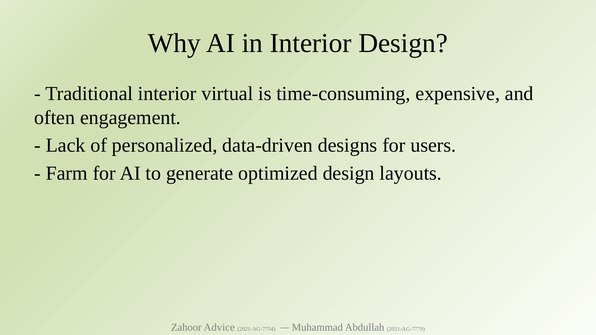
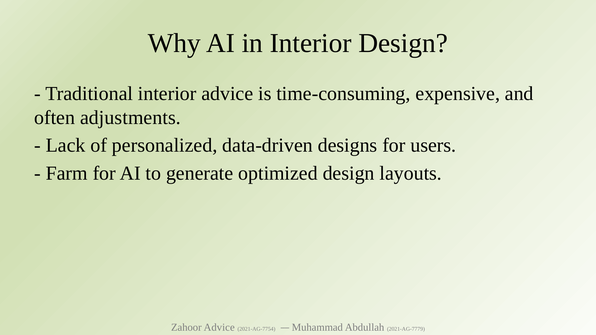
interior virtual: virtual -> advice (227, 94)
engagement: engagement -> adjustments (130, 118)
